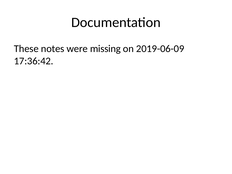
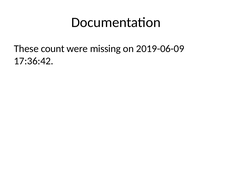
notes: notes -> count (53, 49)
